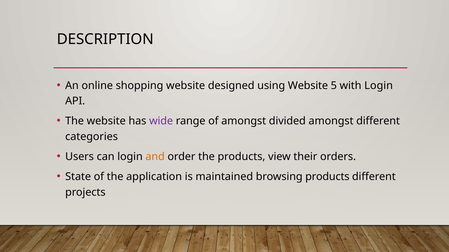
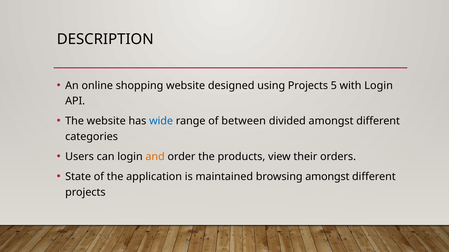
using Website: Website -> Projects (308, 86)
wide colour: purple -> blue (161, 121)
of amongst: amongst -> between (244, 121)
browsing products: products -> amongst (327, 177)
